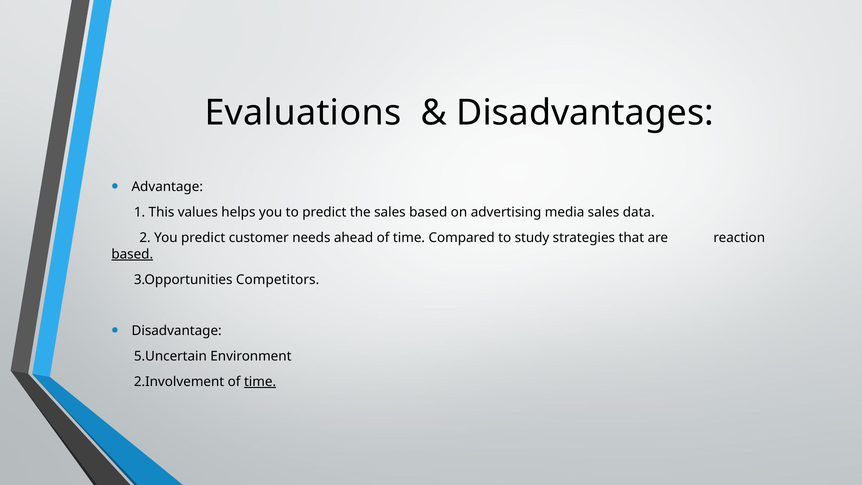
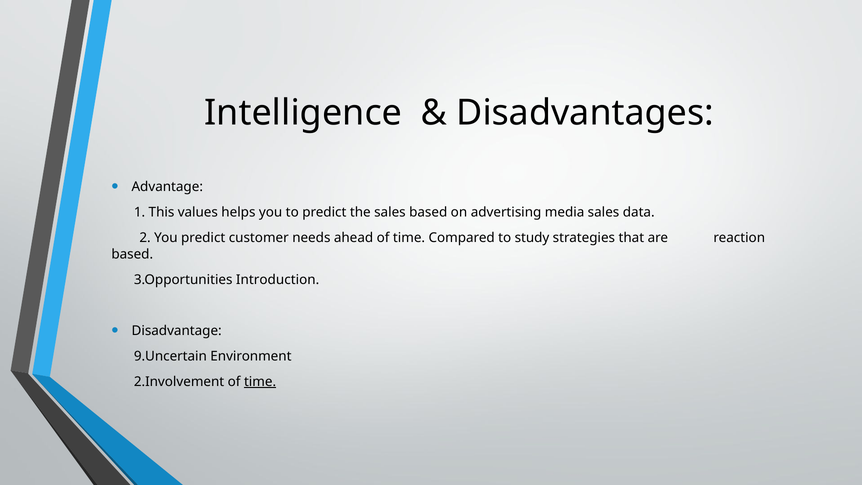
Evaluations: Evaluations -> Intelligence (303, 113)
based underline: present -> none (132, 254)
Competitors: Competitors -> Introduction (278, 280)
5.Uncertain: 5.Uncertain -> 9.Uncertain (170, 356)
